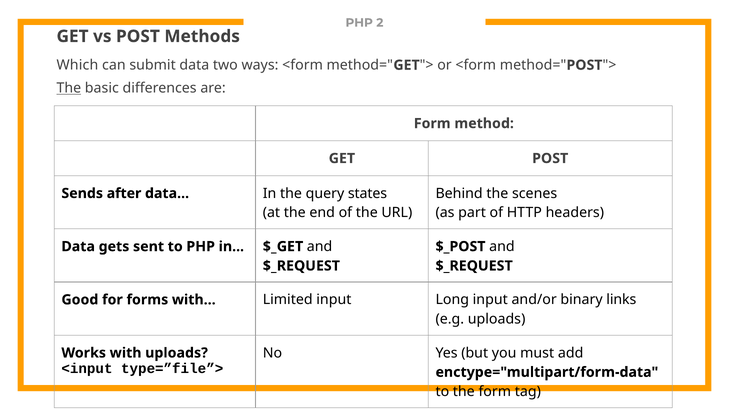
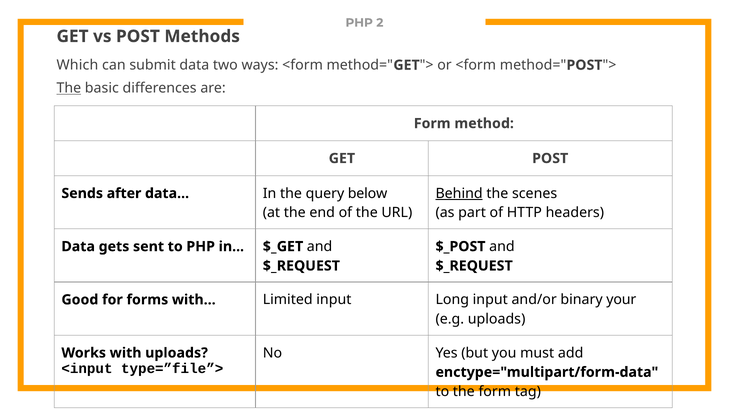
Behind underline: none -> present (459, 193)
states: states -> below (368, 193)
links: links -> your (621, 300)
